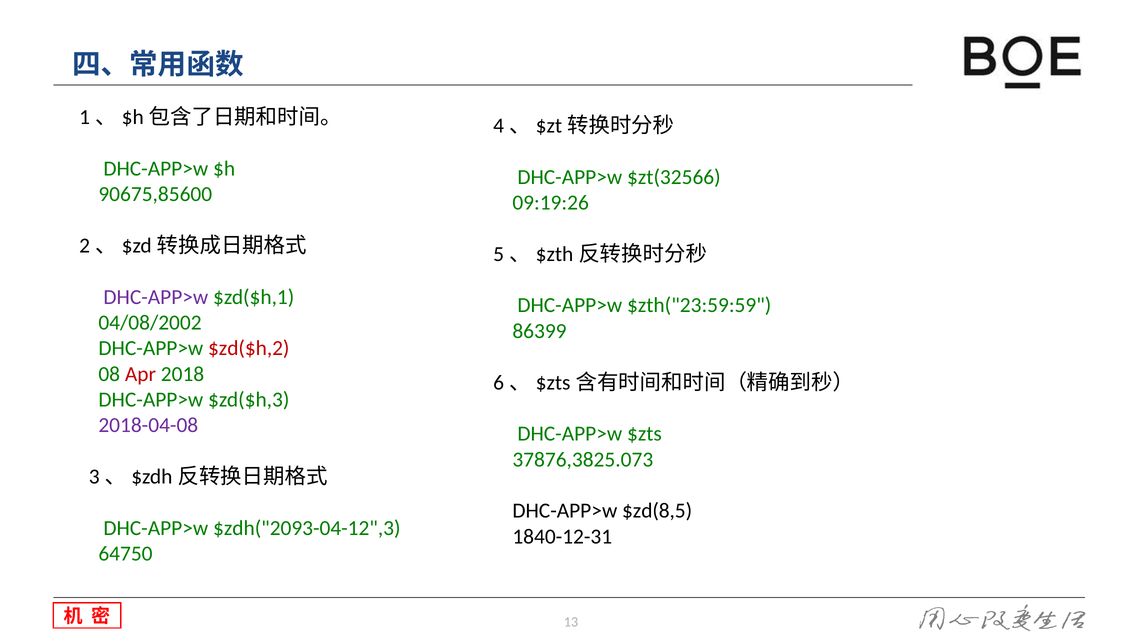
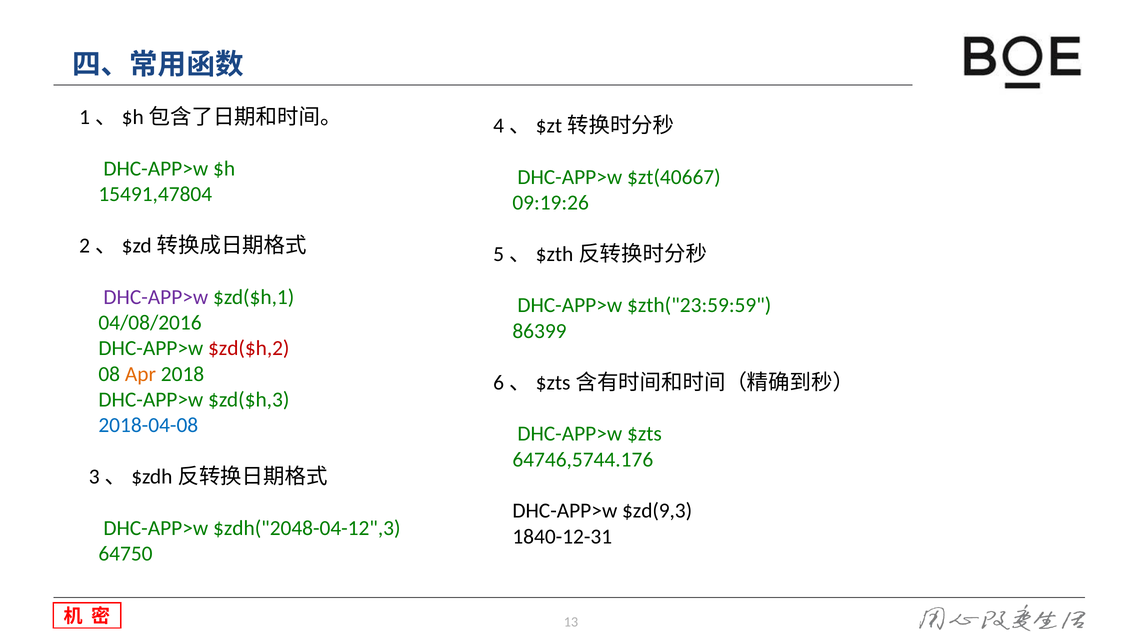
$zt(32566: $zt(32566 -> $zt(40667 (674, 177)
90675,85600: 90675,85600 -> 15491,47804 (155, 194)
04/08/2002: 04/08/2002 -> 04/08/2016 (150, 323)
Apr colour: red -> orange (140, 374)
2018-04-08 colour: purple -> blue (148, 426)
37876,3825.073: 37876,3825.073 -> 64746,5744.176 (583, 460)
$zd(8,5: $zd(8,5 -> $zd(9,3 (657, 511)
$zdh("2093-04-12",3: $zdh("2093-04-12",3 -> $zdh("2048-04-12",3 (307, 528)
